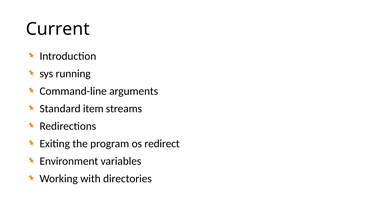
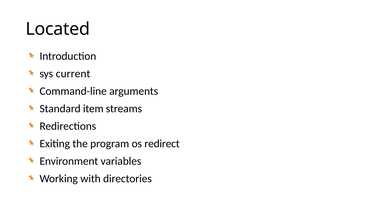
Current: Current -> Located (58, 29)
running: running -> current (73, 74)
